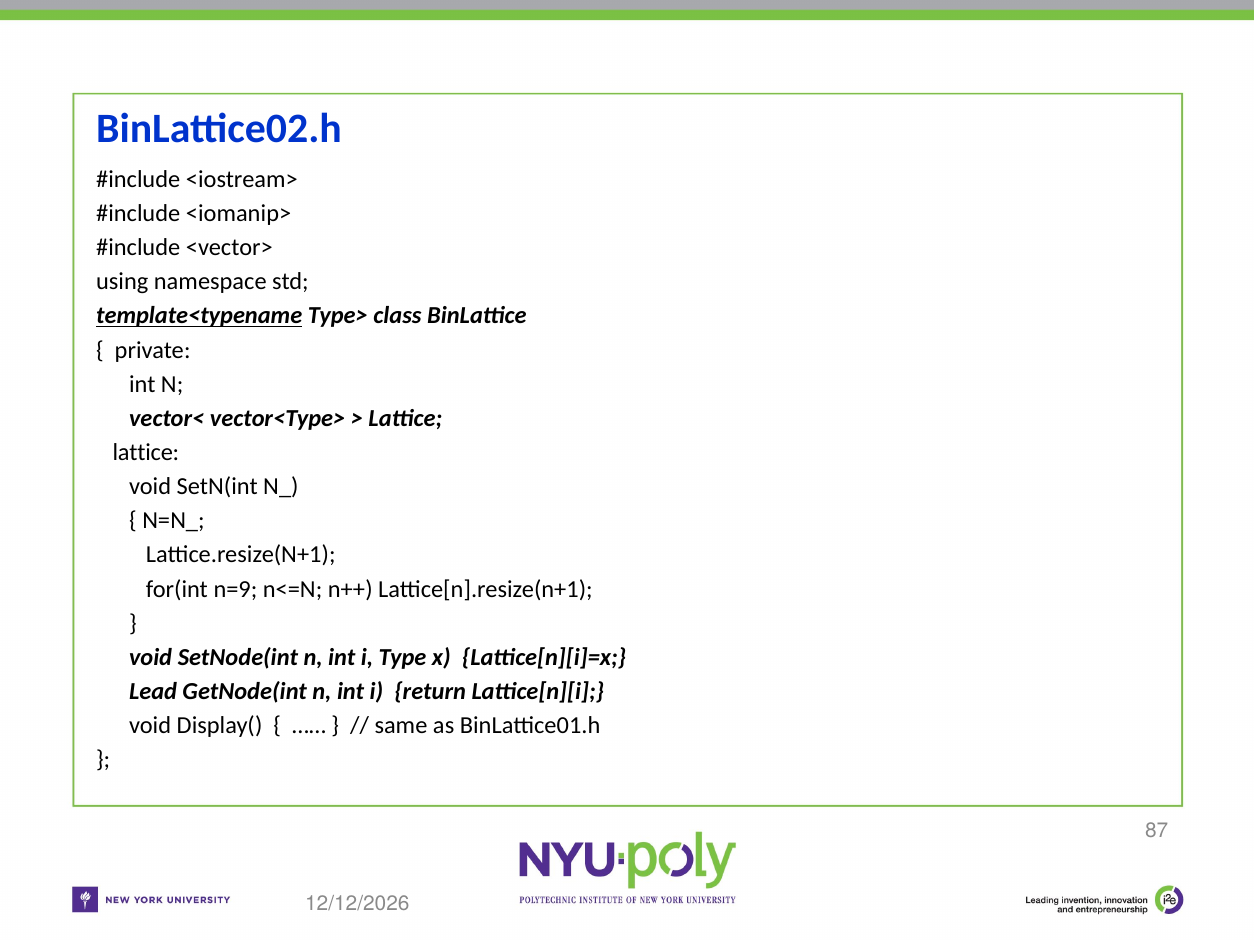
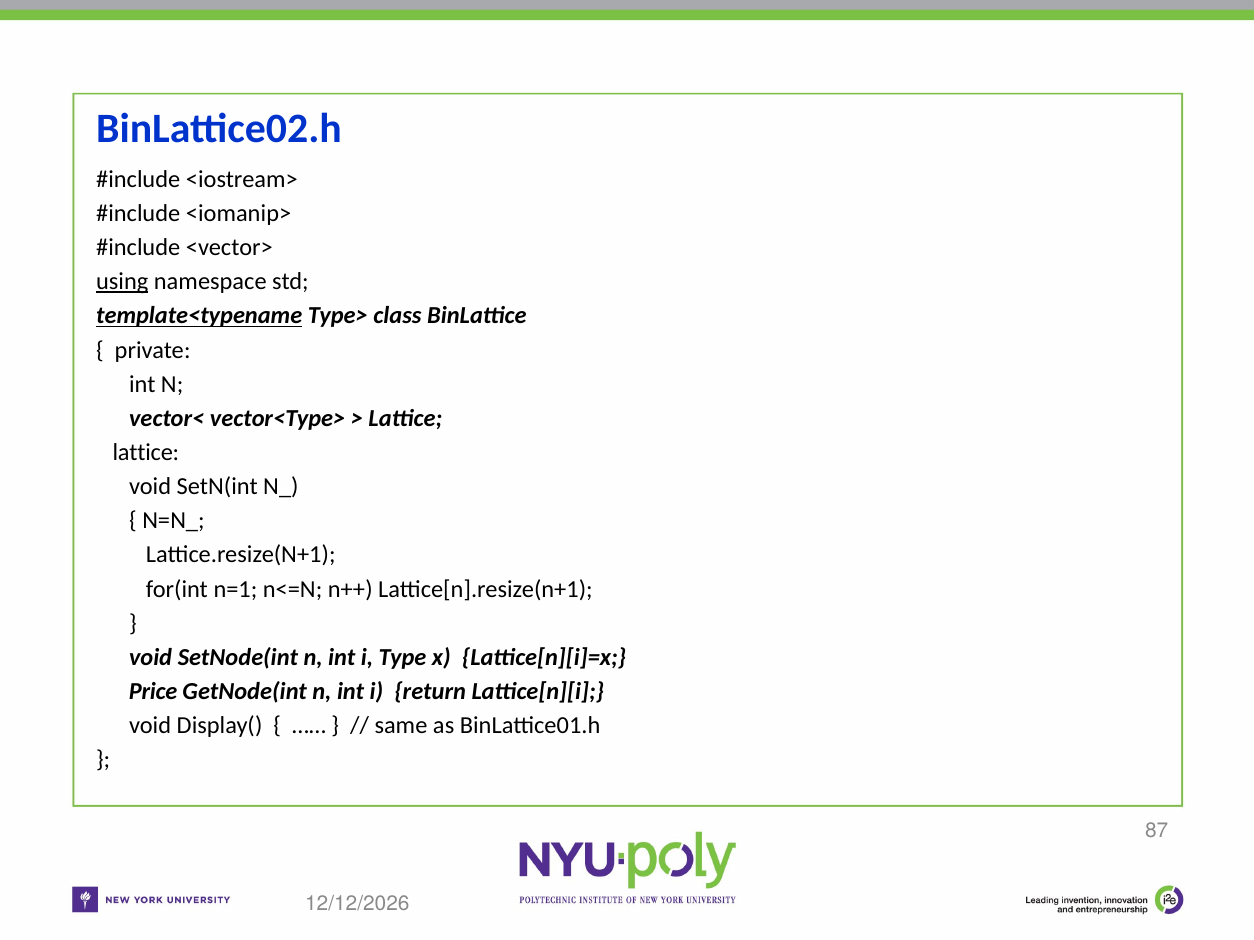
using underline: none -> present (122, 282)
n=9: n=9 -> n=1 (235, 589)
Lead: Lead -> Price (153, 692)
